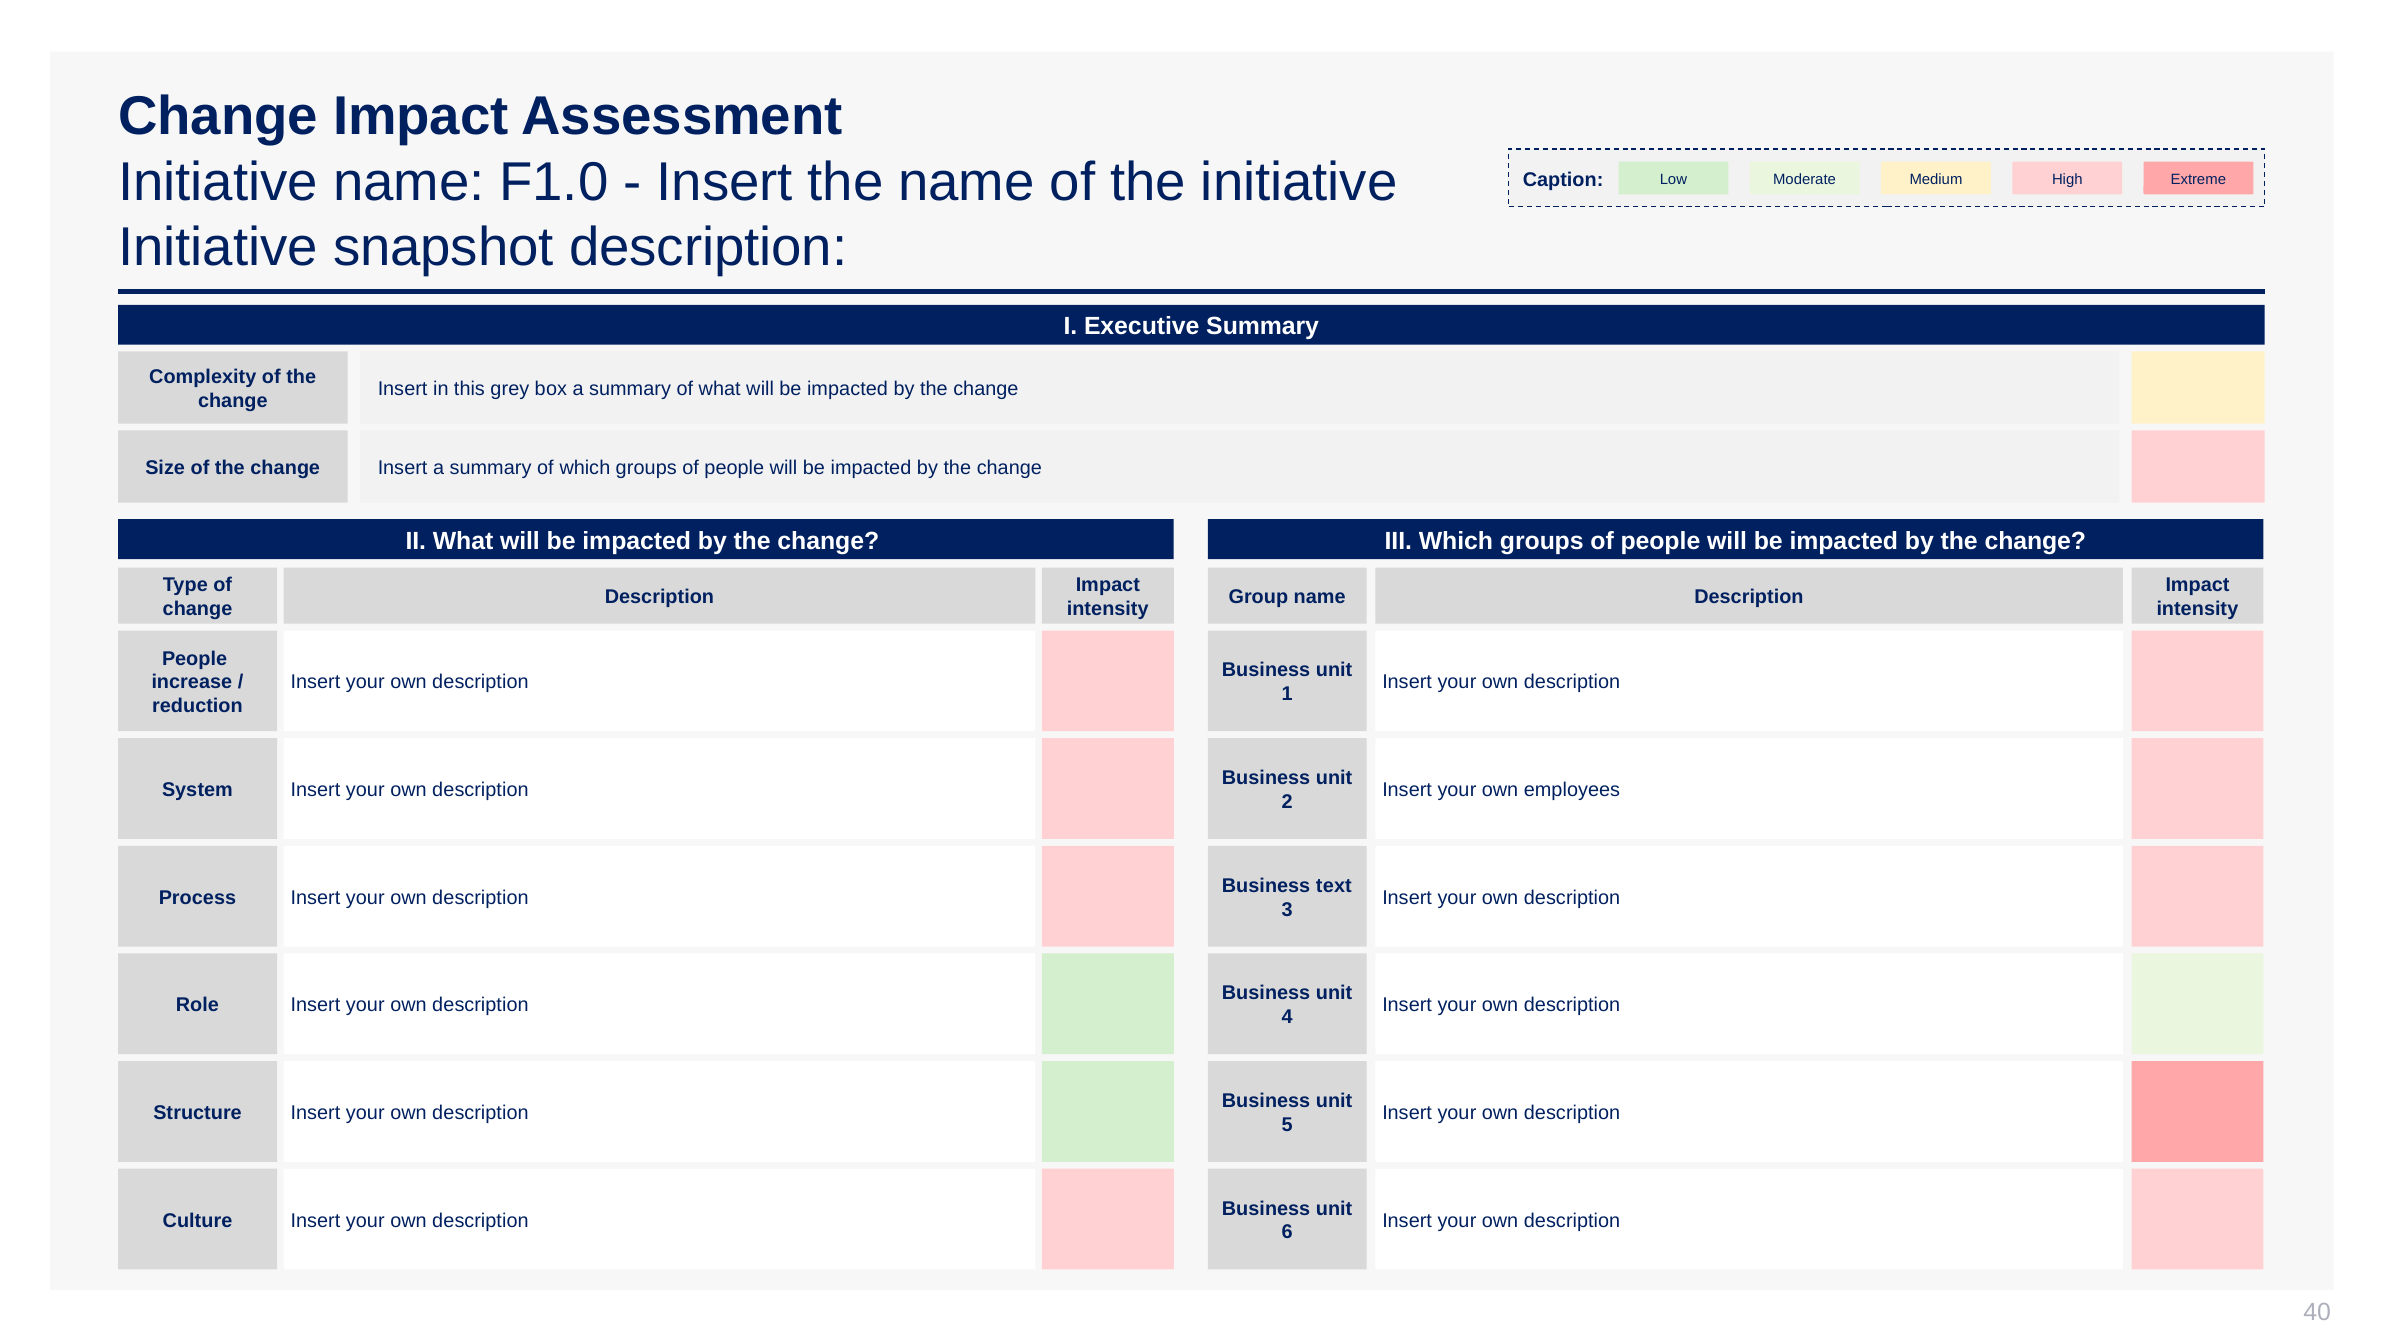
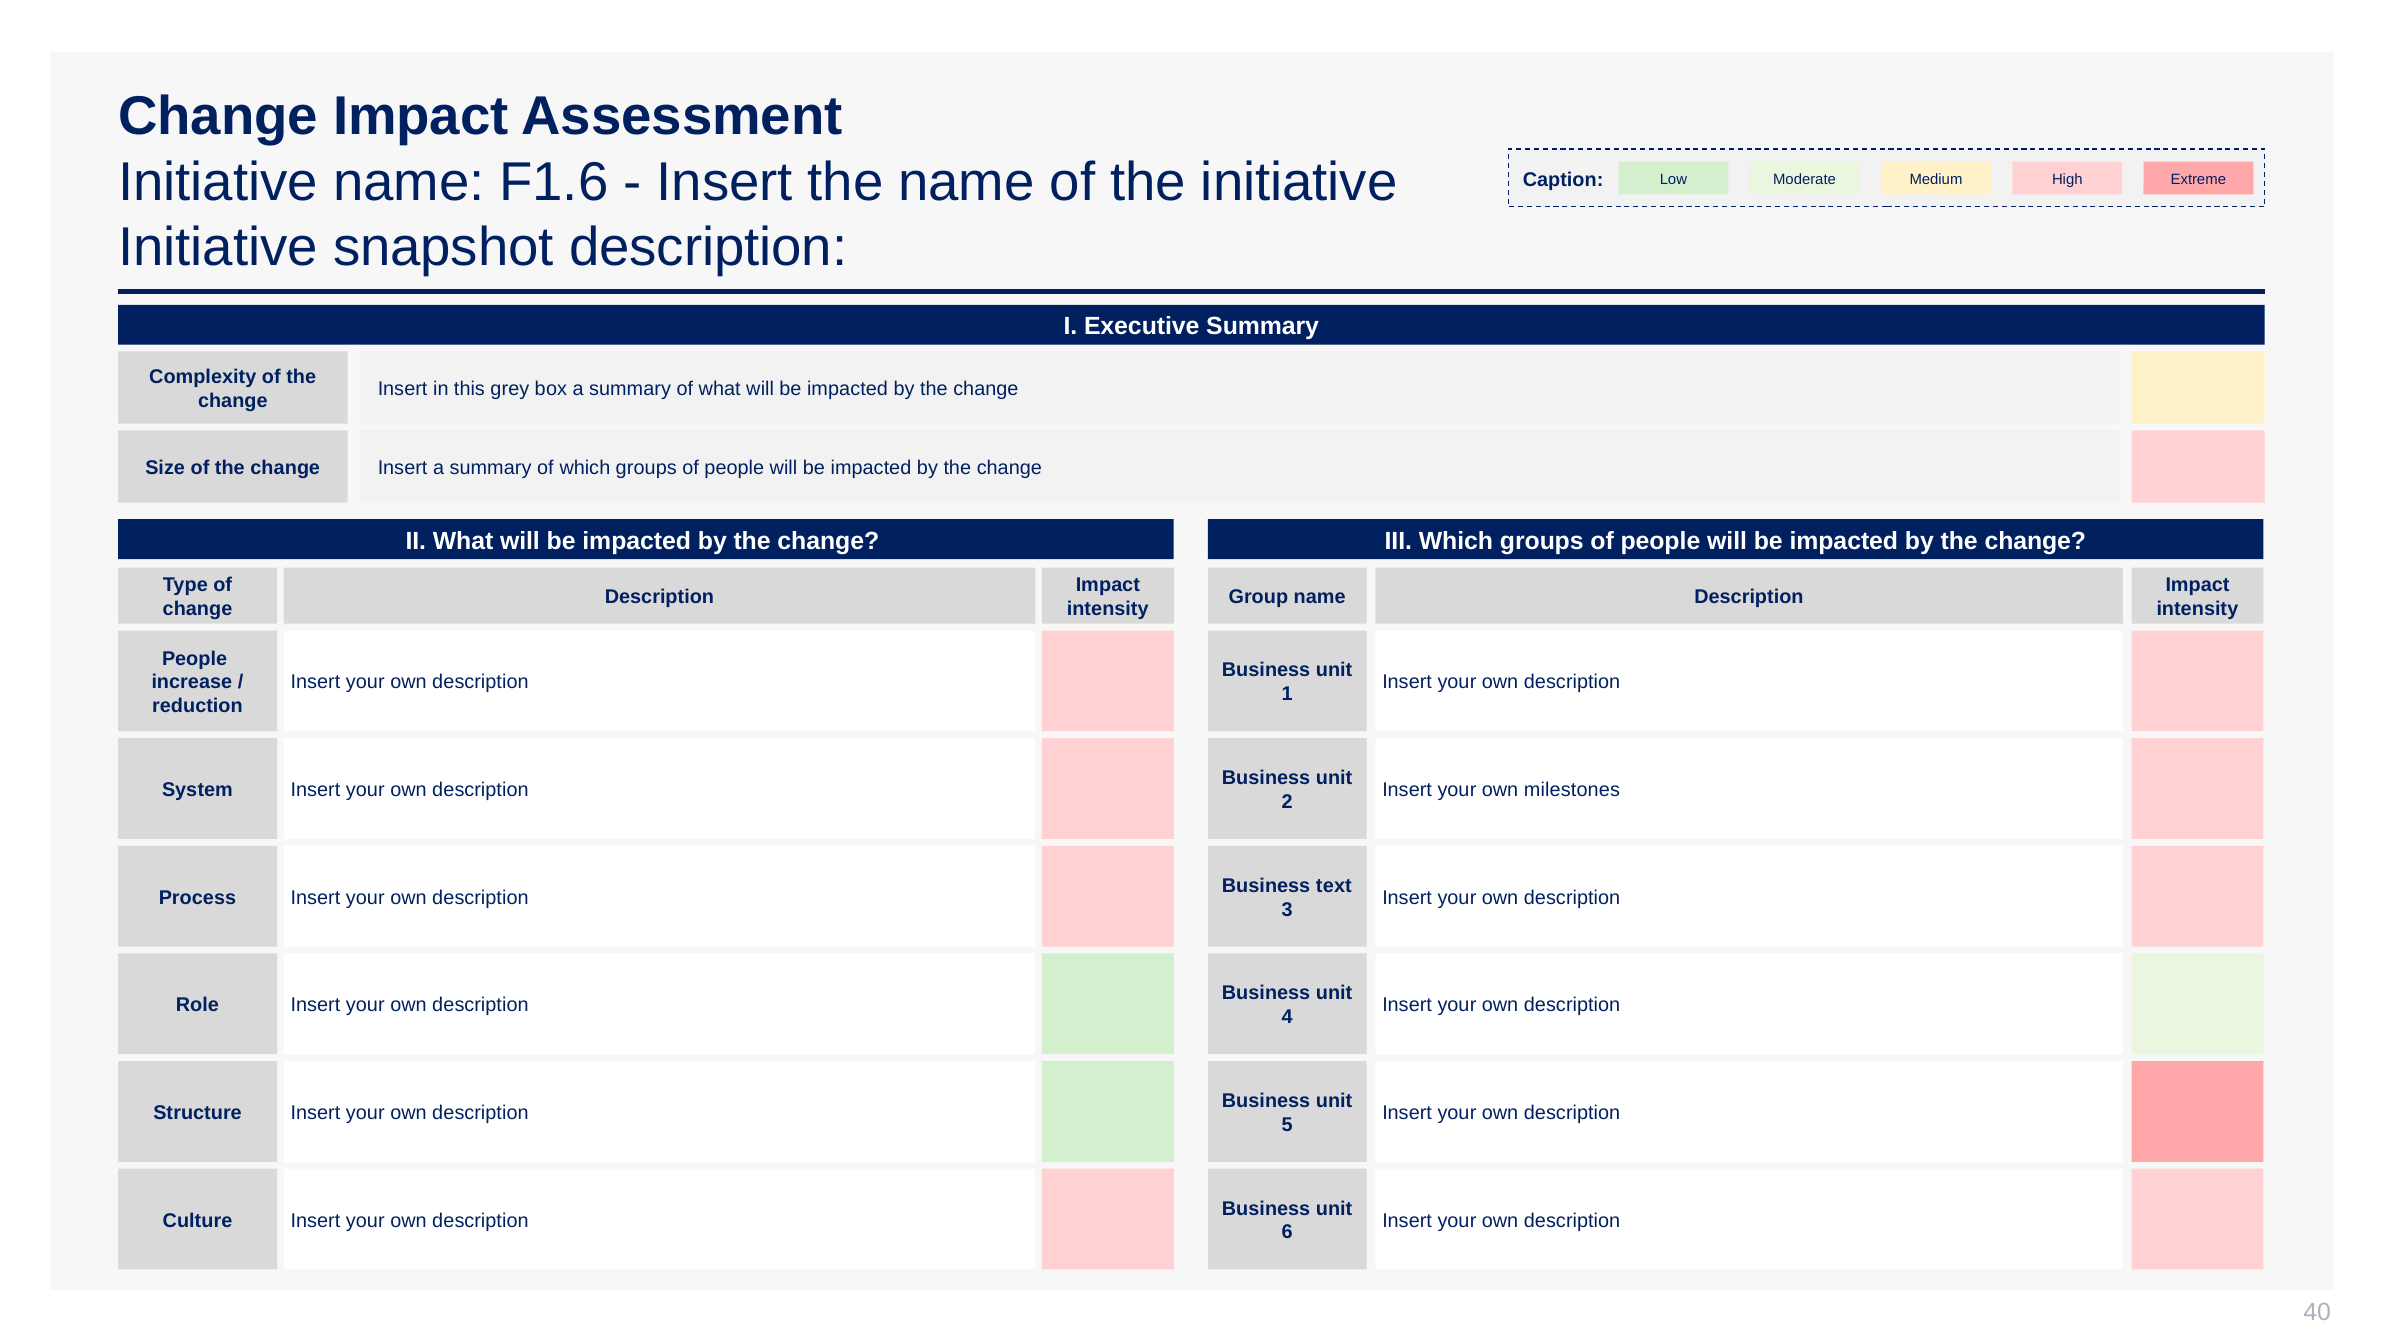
F1.0: F1.0 -> F1.6 (554, 182)
employees: employees -> milestones (1572, 790)
